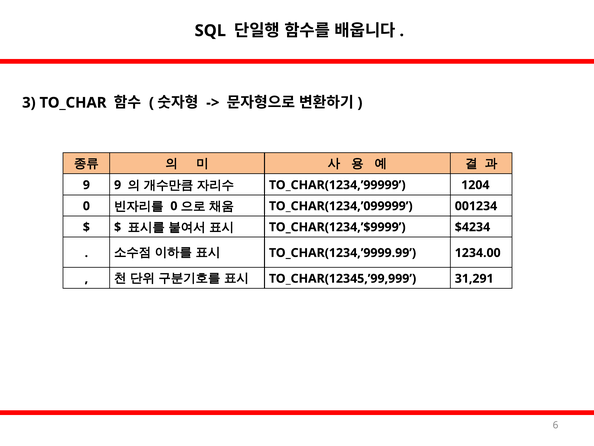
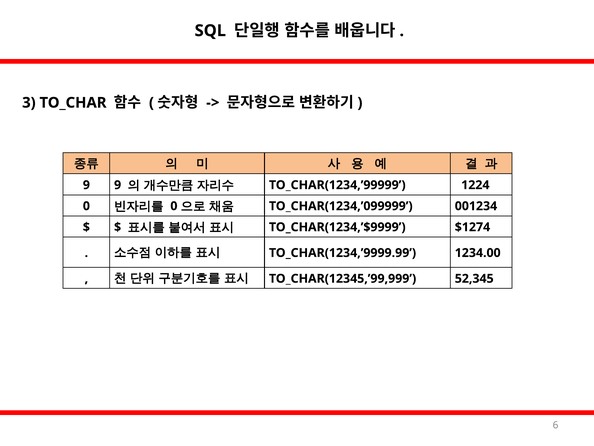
1204: 1204 -> 1224 (475, 185)
$4234: $4234 -> $1274 (472, 227)
31,291: 31,291 -> 52,345 (474, 278)
